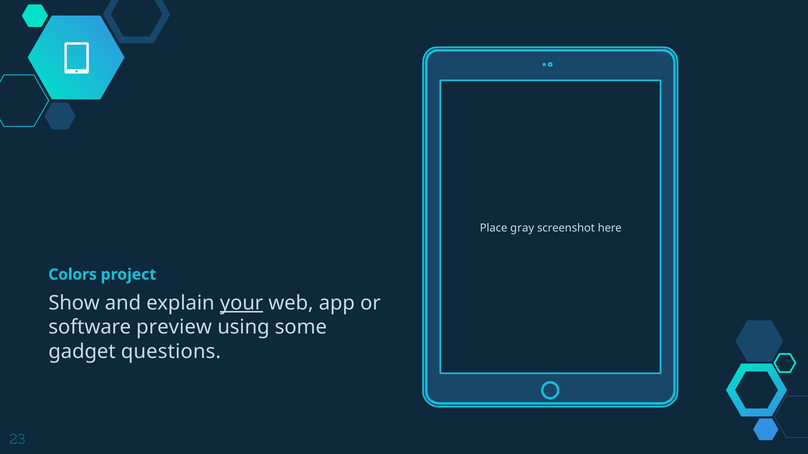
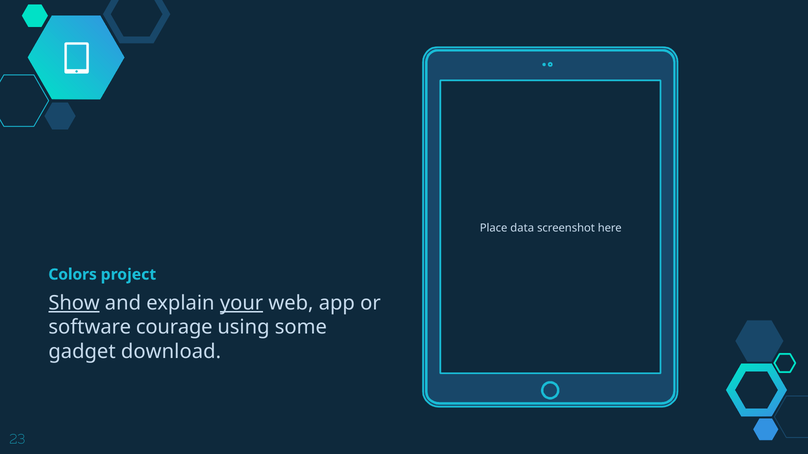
gray: gray -> data (522, 228)
Show underline: none -> present (74, 303)
preview: preview -> courage (174, 328)
questions: questions -> download (171, 352)
